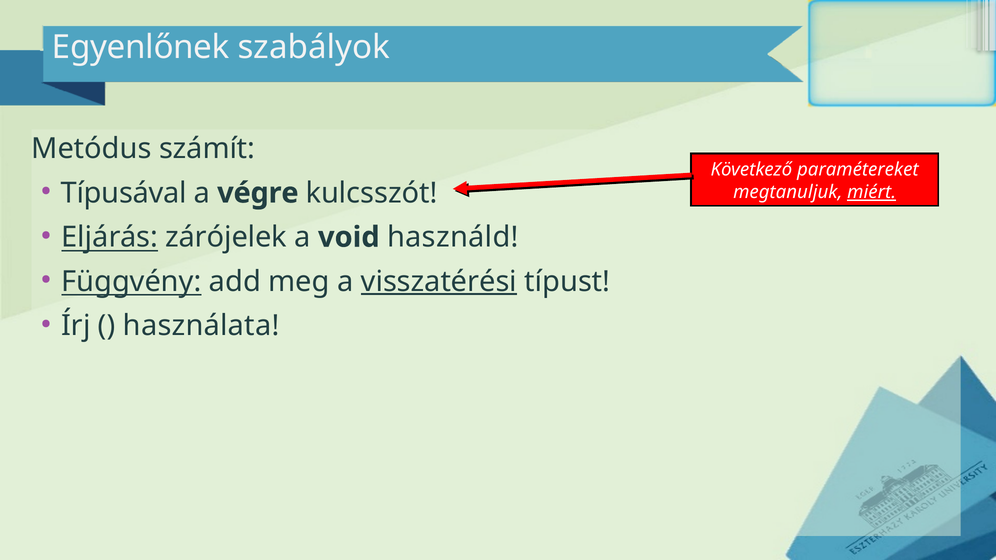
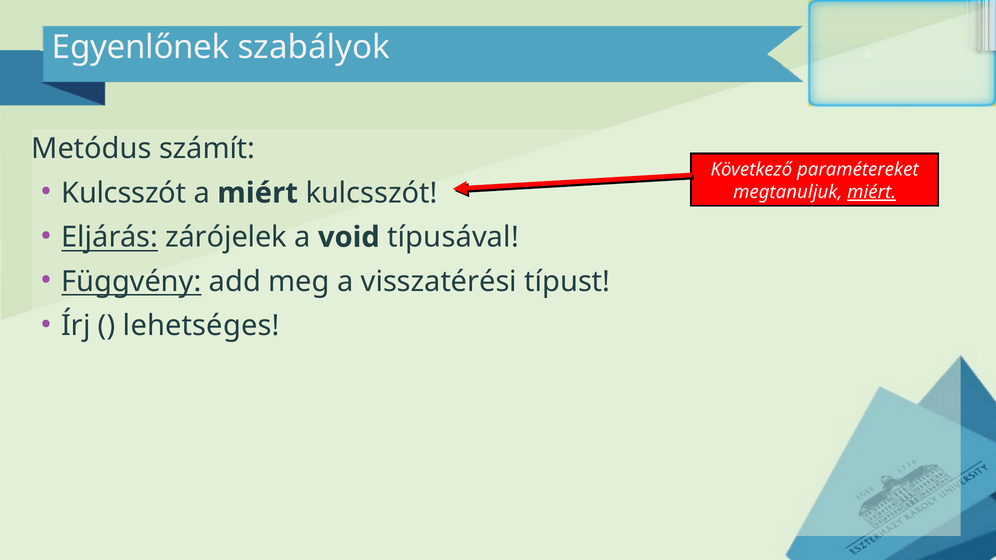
Típusával: Típusával -> Kulcsszót (124, 193)
a végre: végre -> miért (258, 193)
használd: használd -> típusával (453, 237)
visszatérési underline: present -> none (439, 282)
használata: használata -> lehetséges (201, 326)
